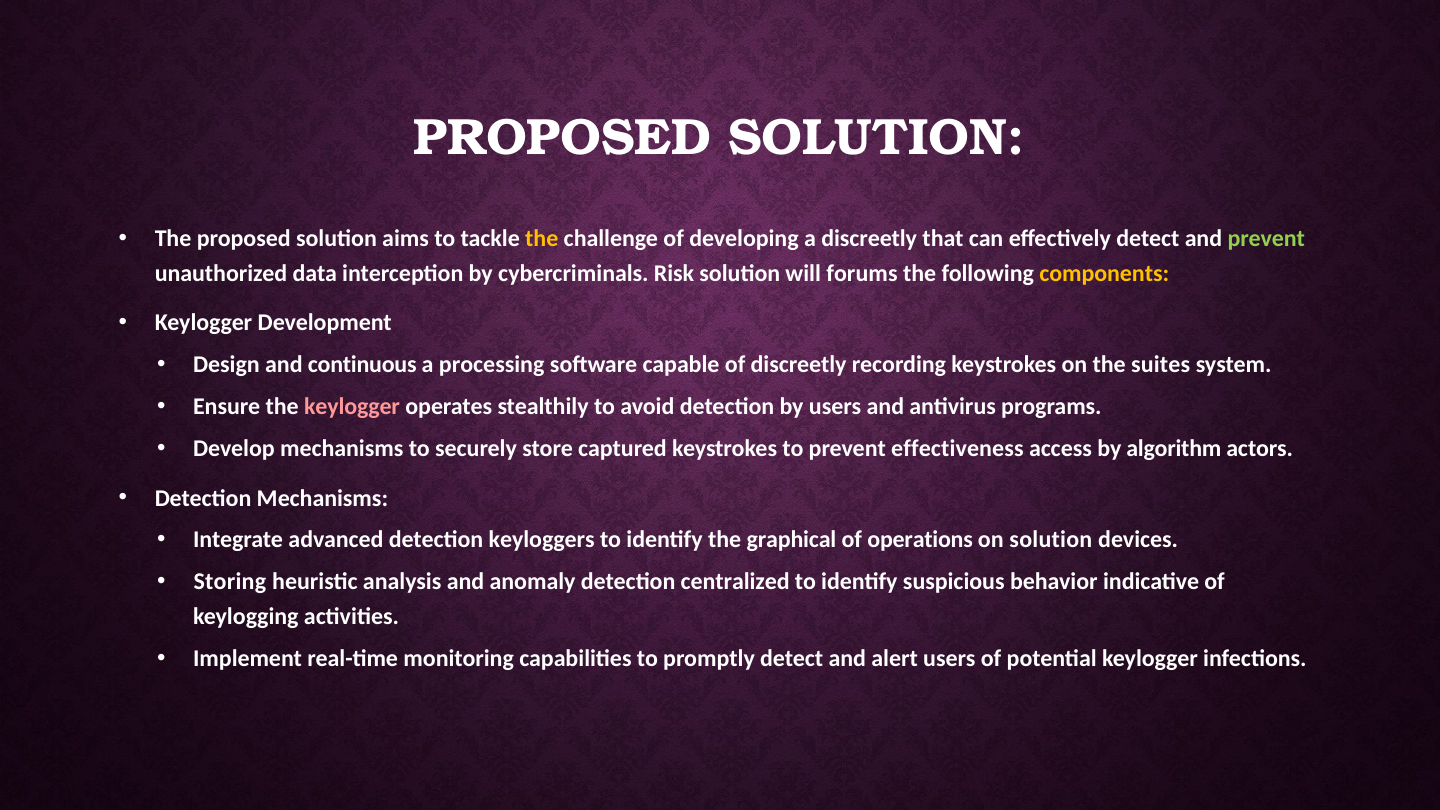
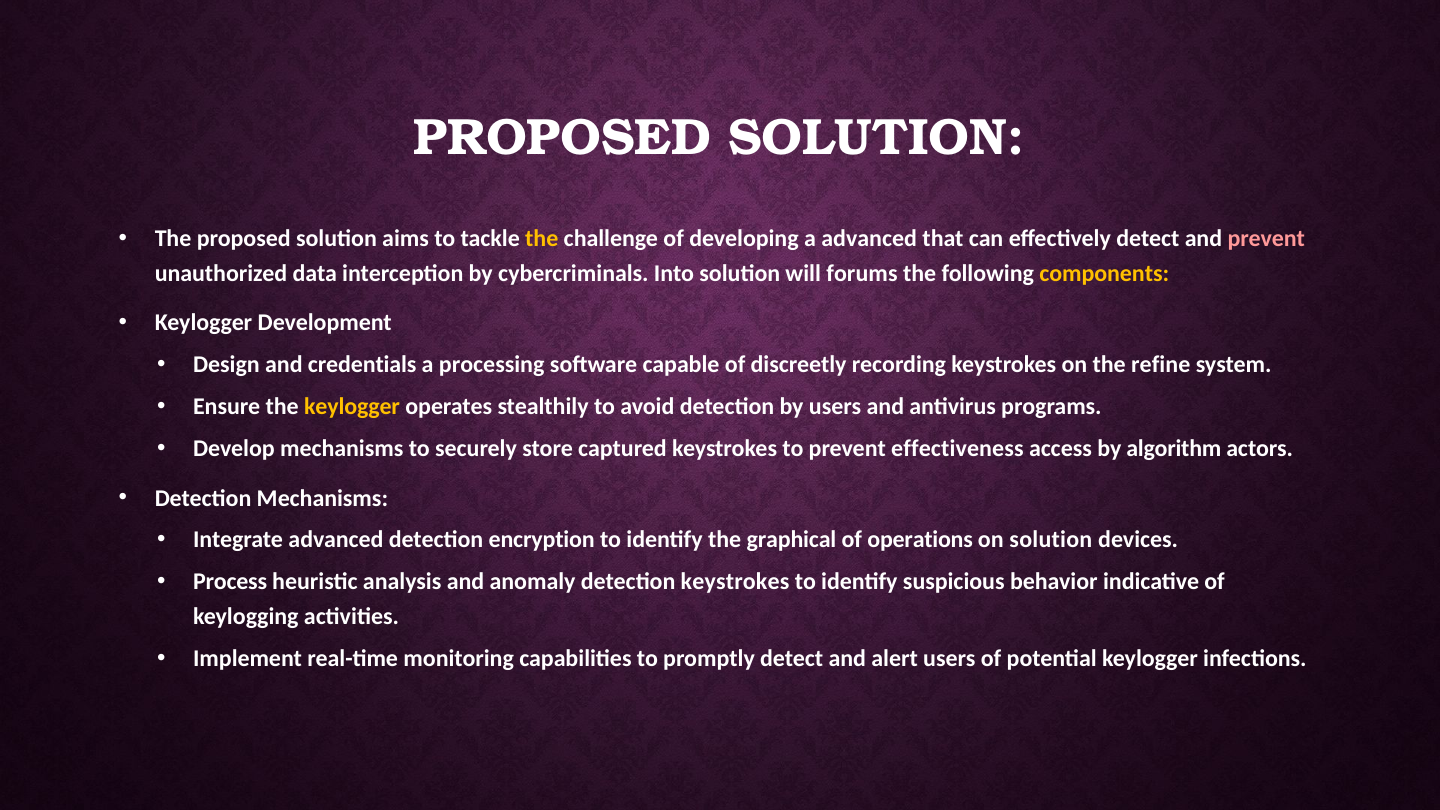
a discreetly: discreetly -> advanced (869, 239)
prevent colour: light green -> pink (1266, 239)
Risk: Risk -> Into (674, 273)
continuous: continuous -> credentials (362, 365)
suites: suites -> refine (1161, 365)
keylogger colour: pink -> yellow (352, 407)
keyloggers: keyloggers -> encryption (542, 540)
Storing: Storing -> Process (230, 582)
detection centralized: centralized -> keystrokes (735, 582)
